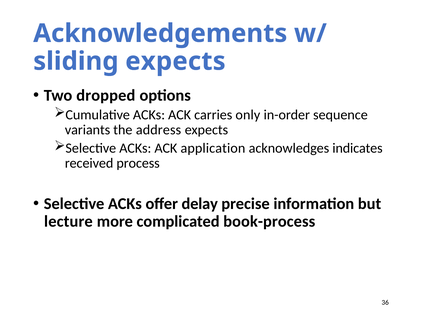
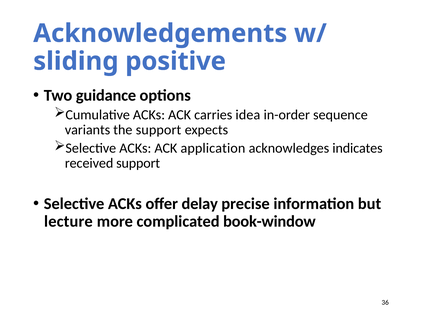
sliding expects: expects -> positive (176, 61)
dropped: dropped -> guidance (106, 95)
only: only -> idea (248, 115)
the address: address -> support (159, 130)
received process: process -> support (138, 163)
book-process: book-process -> book-window (269, 221)
